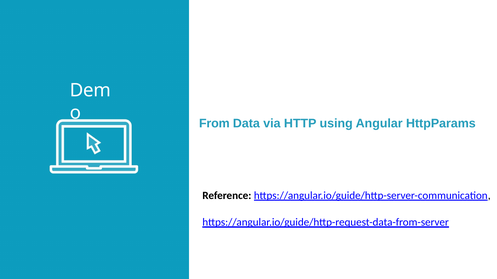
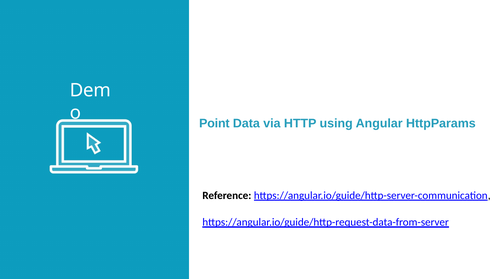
From: From -> Point (214, 124)
